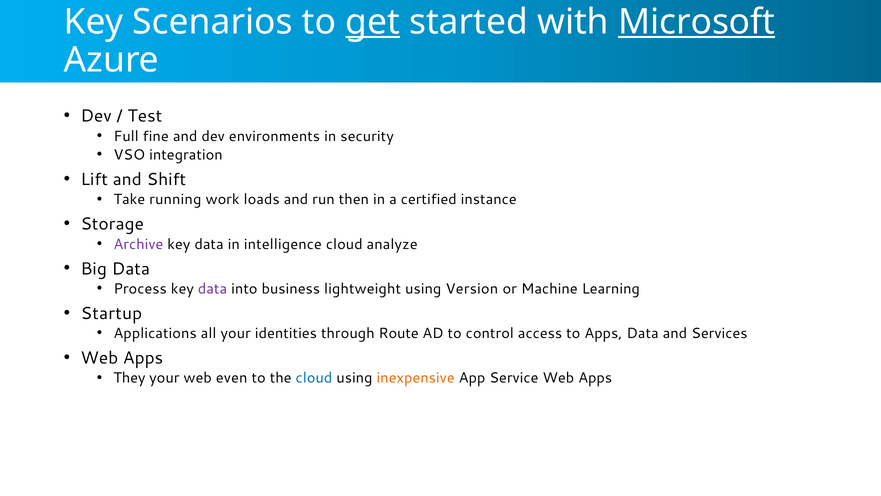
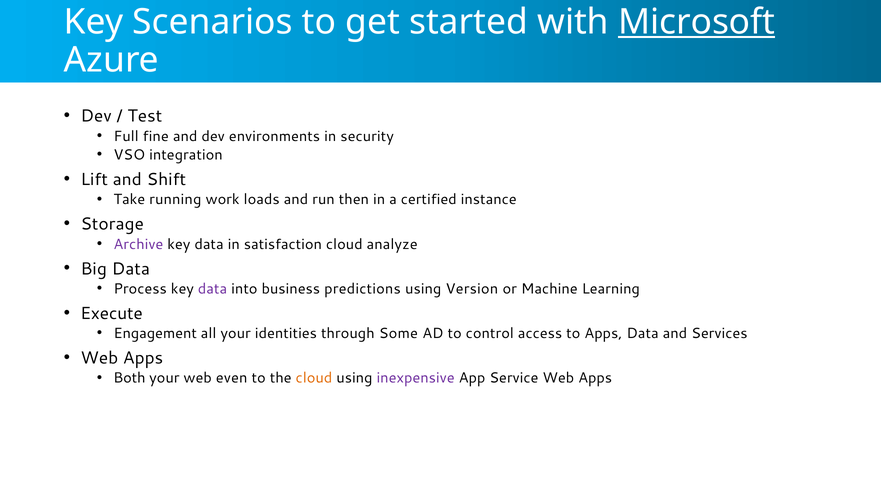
get underline: present -> none (373, 22)
intelligence: intelligence -> satisfaction (283, 244)
lightweight: lightweight -> predictions (363, 289)
Startup: Startup -> Execute (112, 313)
Applications: Applications -> Engagement (155, 333)
Route: Route -> Some (398, 333)
They: They -> Both (129, 378)
cloud colour: blue -> orange (314, 378)
inexpensive colour: orange -> purple (416, 378)
